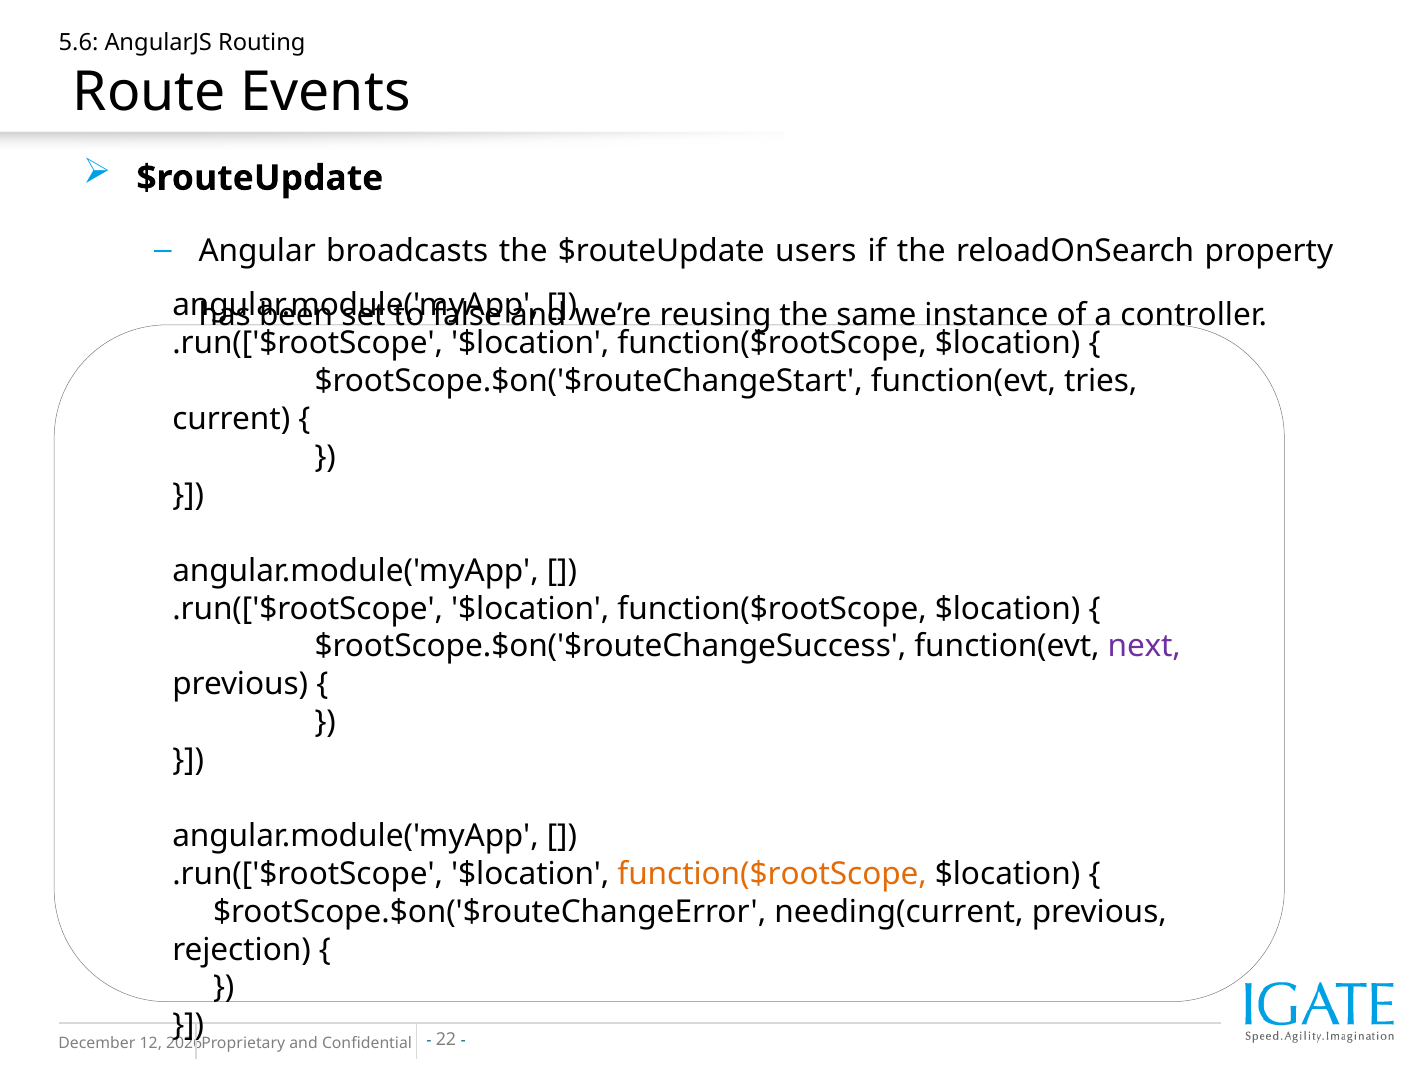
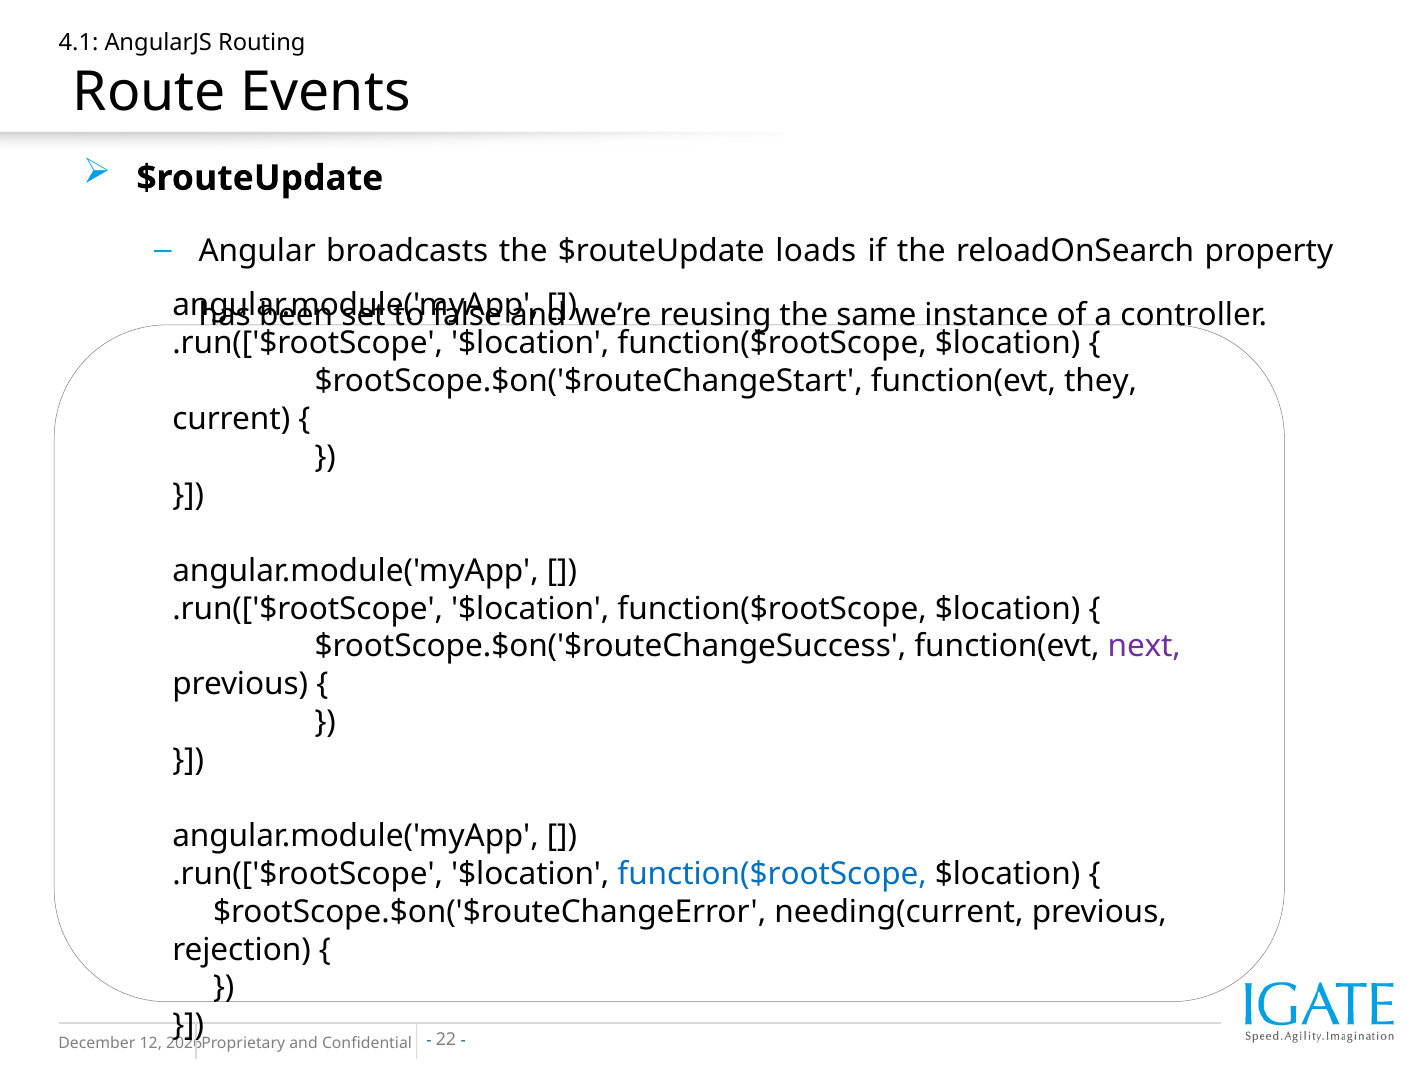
5.6: 5.6 -> 4.1 (79, 43)
users: users -> loads (816, 251)
tries: tries -> they (1101, 382)
function($rootScope colour: orange -> blue (772, 874)
